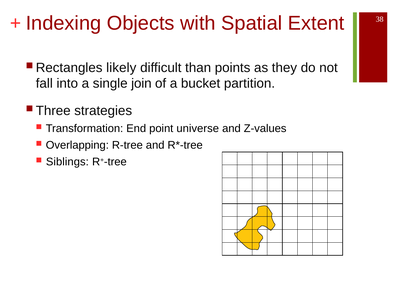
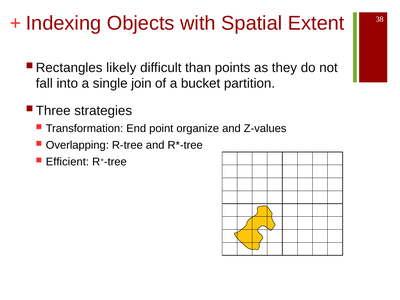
universe: universe -> organize (198, 129)
Siblings: Siblings -> Efficient (67, 162)
